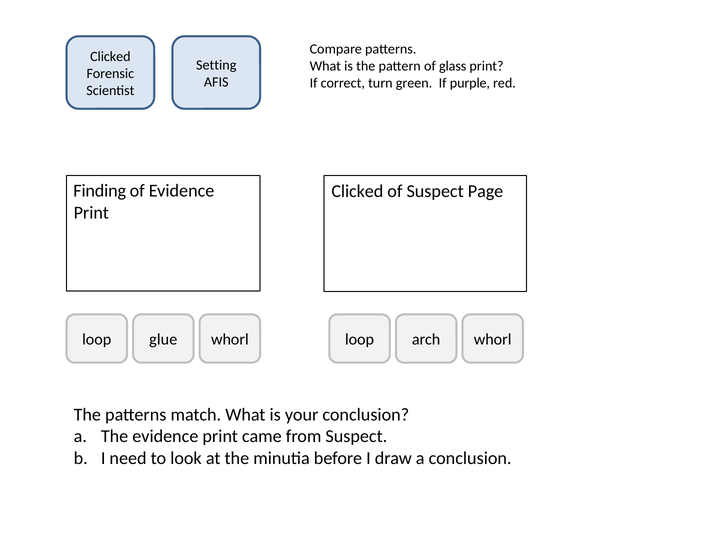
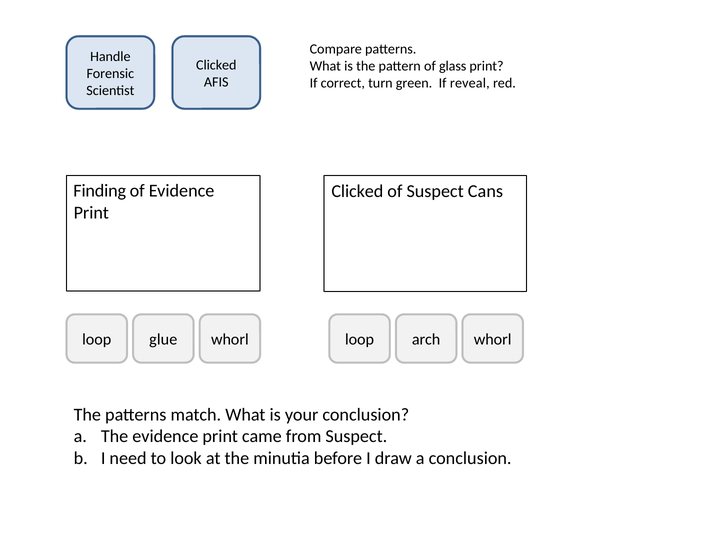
Clicked: Clicked -> Handle (110, 57)
Setting: Setting -> Clicked (216, 65)
purple: purple -> reveal (470, 83)
Page: Page -> Cans (485, 191)
